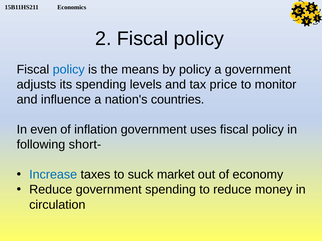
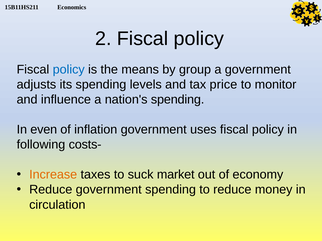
by policy: policy -> group (195, 70)
nation's countries: countries -> spending (178, 100)
short-: short- -> costs- (85, 145)
Increase colour: blue -> orange (53, 175)
